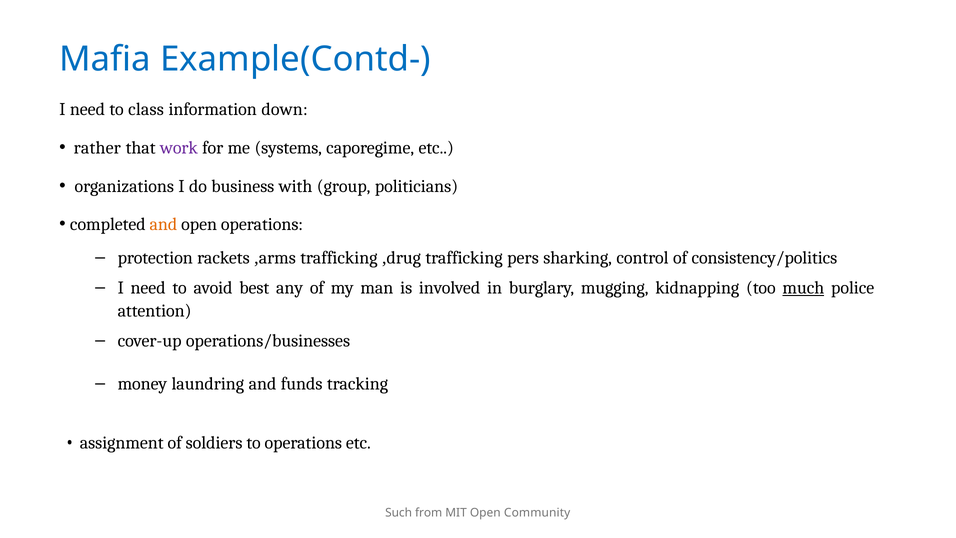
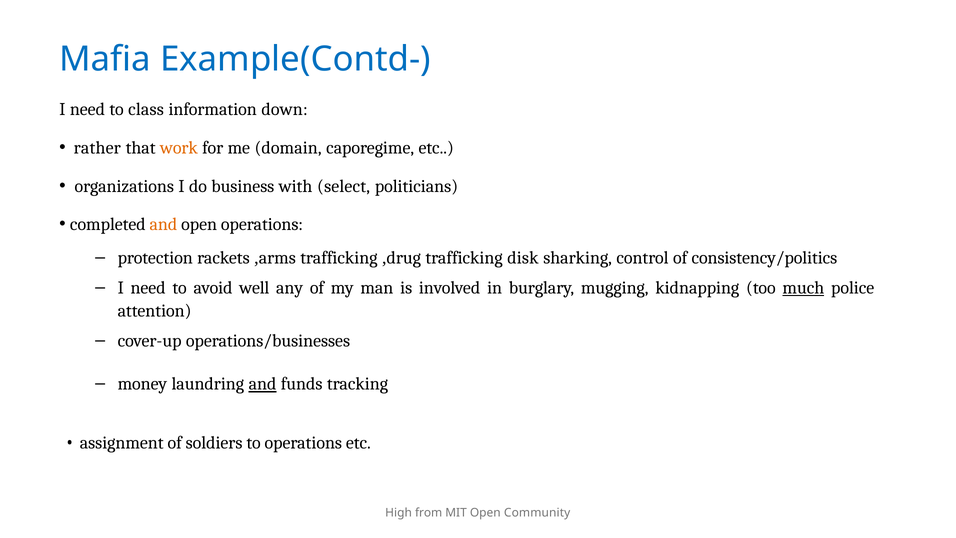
work colour: purple -> orange (179, 148)
systems: systems -> domain (288, 148)
group: group -> select (344, 186)
pers: pers -> disk (523, 258)
best: best -> well (254, 288)
and underline: none -> present (262, 384)
Such: Such -> High (399, 513)
